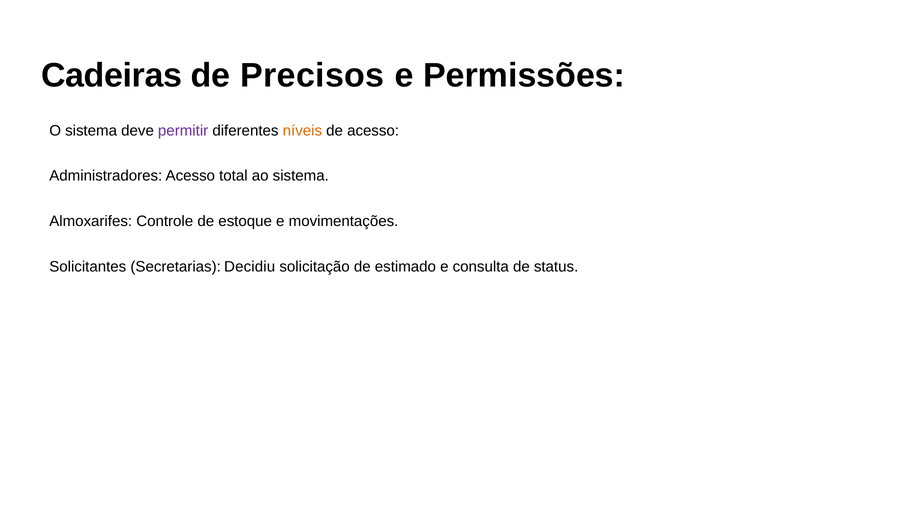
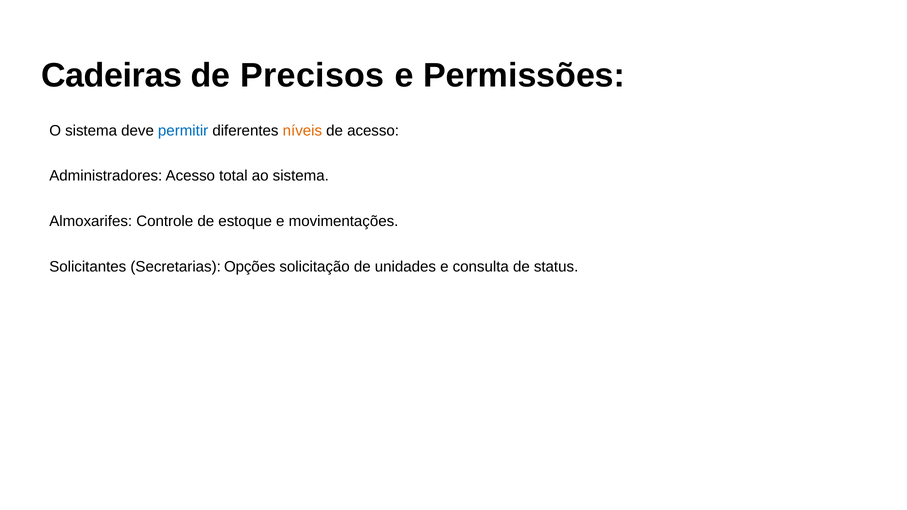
permitir colour: purple -> blue (183, 131)
Decidiu: Decidiu -> Opções (250, 267)
estimado: estimado -> unidades (405, 267)
